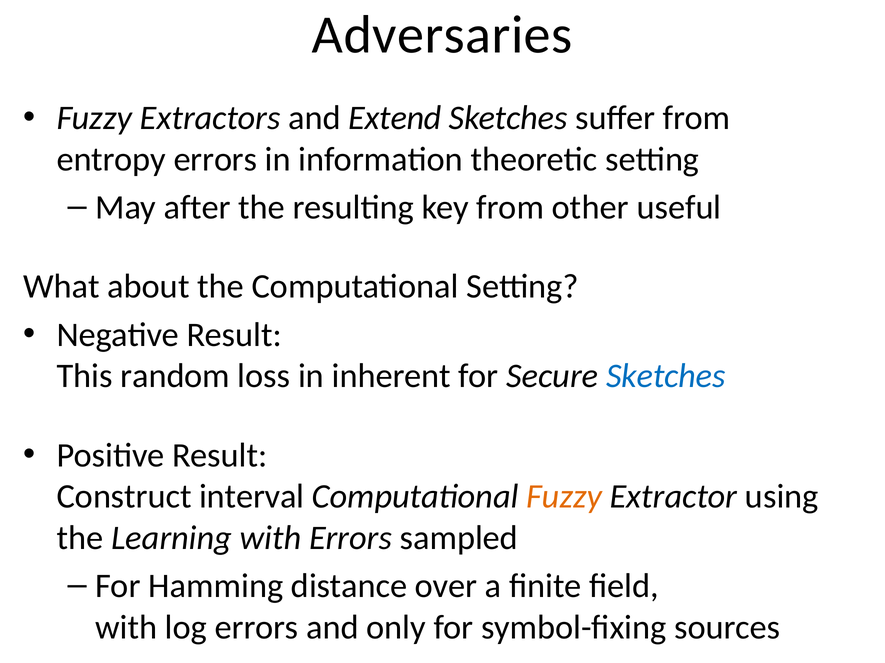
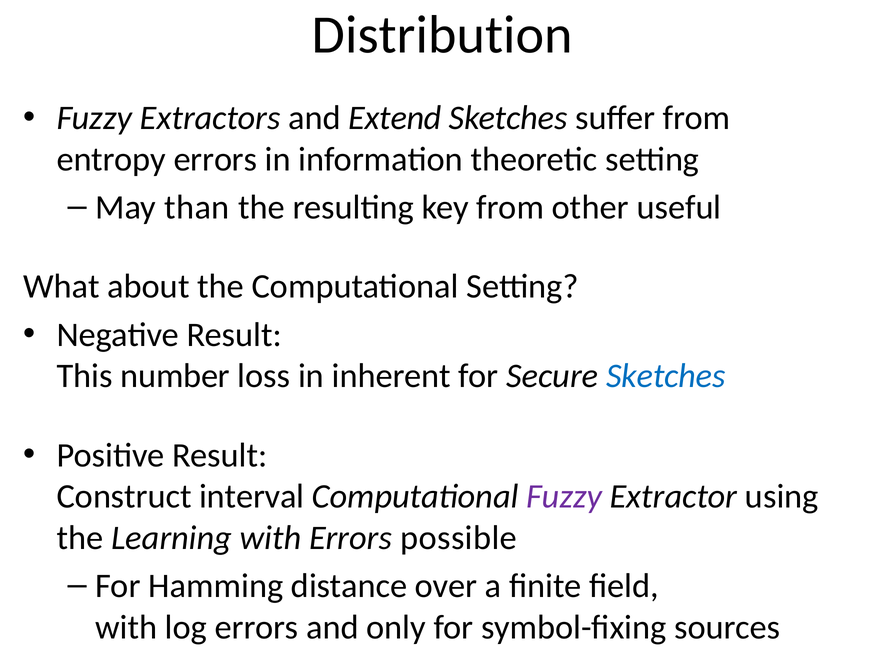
Adversaries: Adversaries -> Distribution (442, 35)
after: after -> than (197, 208)
random: random -> number (175, 377)
Fuzzy colour: orange -> purple (564, 497)
sampled: sampled -> possible (459, 538)
